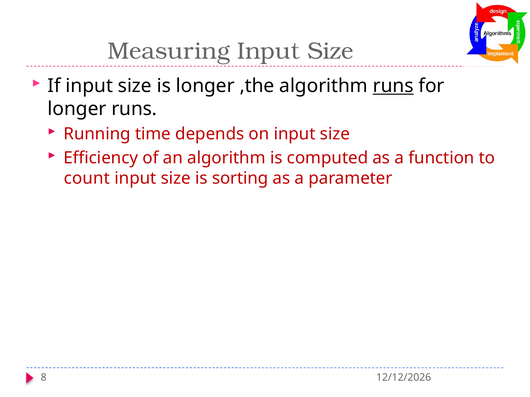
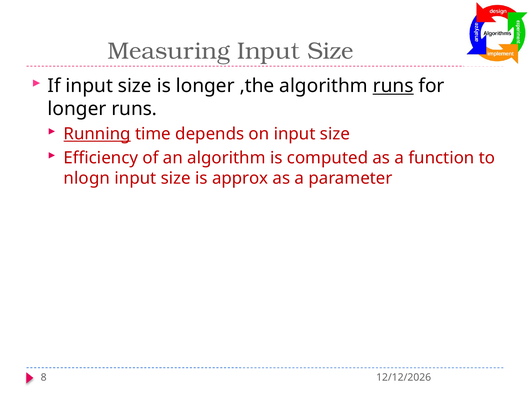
Running underline: none -> present (97, 134)
count: count -> nlogn (87, 178)
sorting: sorting -> approx (240, 178)
